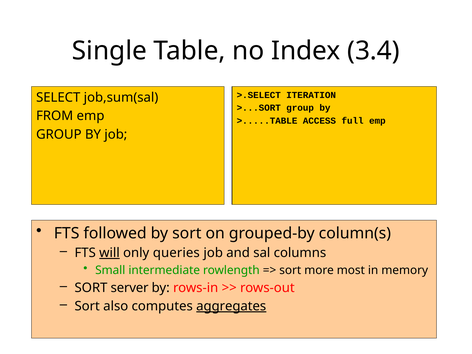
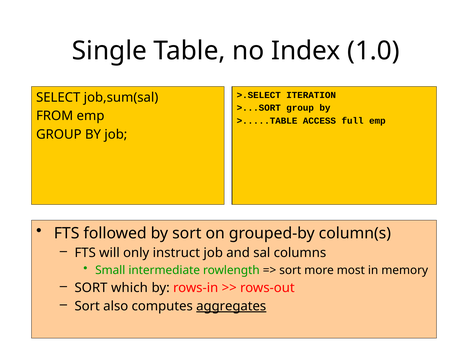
3.4: 3.4 -> 1.0 (373, 51)
will underline: present -> none (109, 253)
queries: queries -> instruct (176, 253)
server: server -> which (129, 288)
